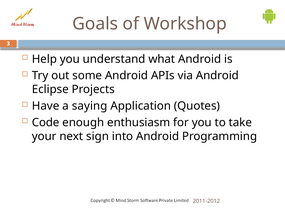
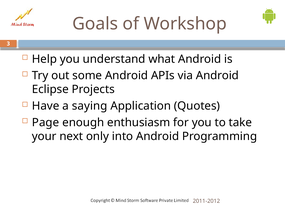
Code: Code -> Page (46, 122)
sign: sign -> only (97, 136)
